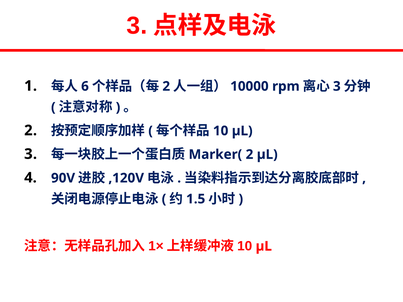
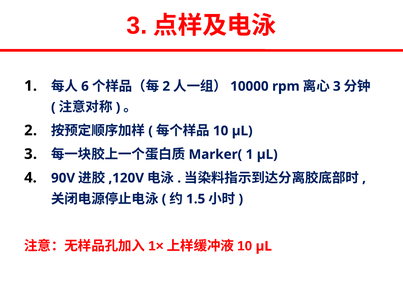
2: 2 -> 1 (250, 155)
